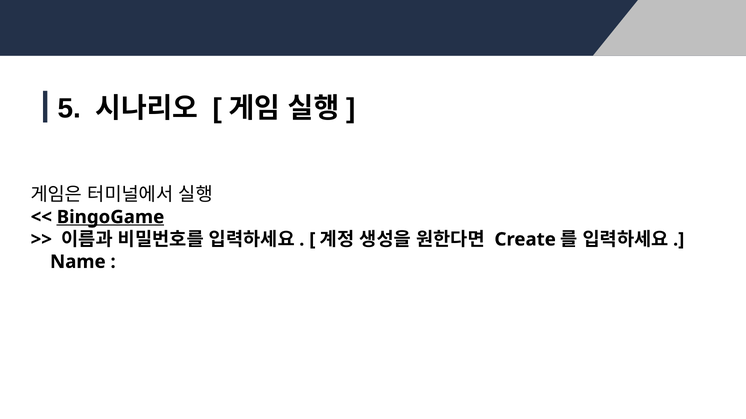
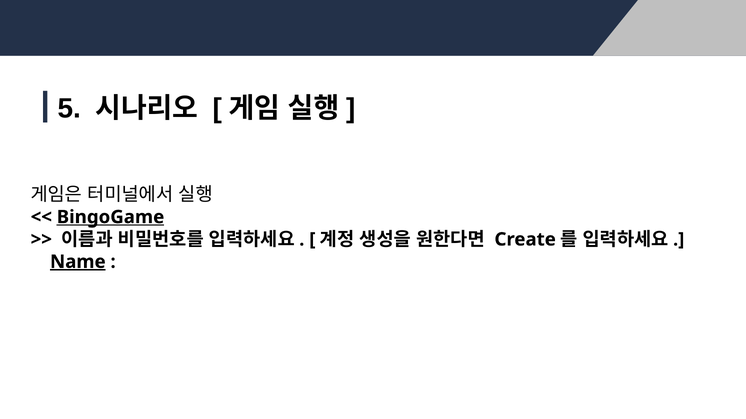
Name underline: none -> present (78, 262)
